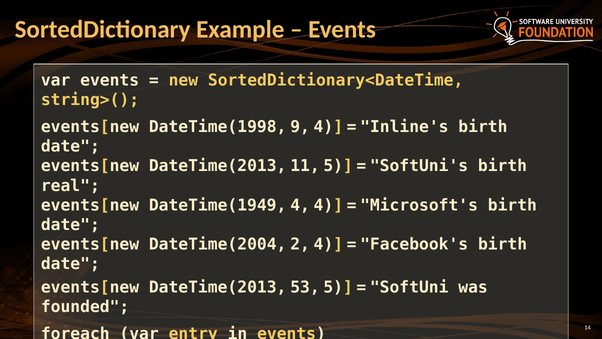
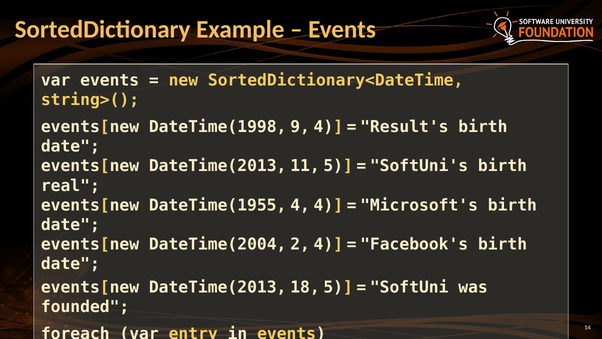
Inline's: Inline's -> Result's (404, 127)
DateTime(1949: DateTime(1949 -> DateTime(1955 (218, 205)
53: 53 -> 18 (305, 287)
